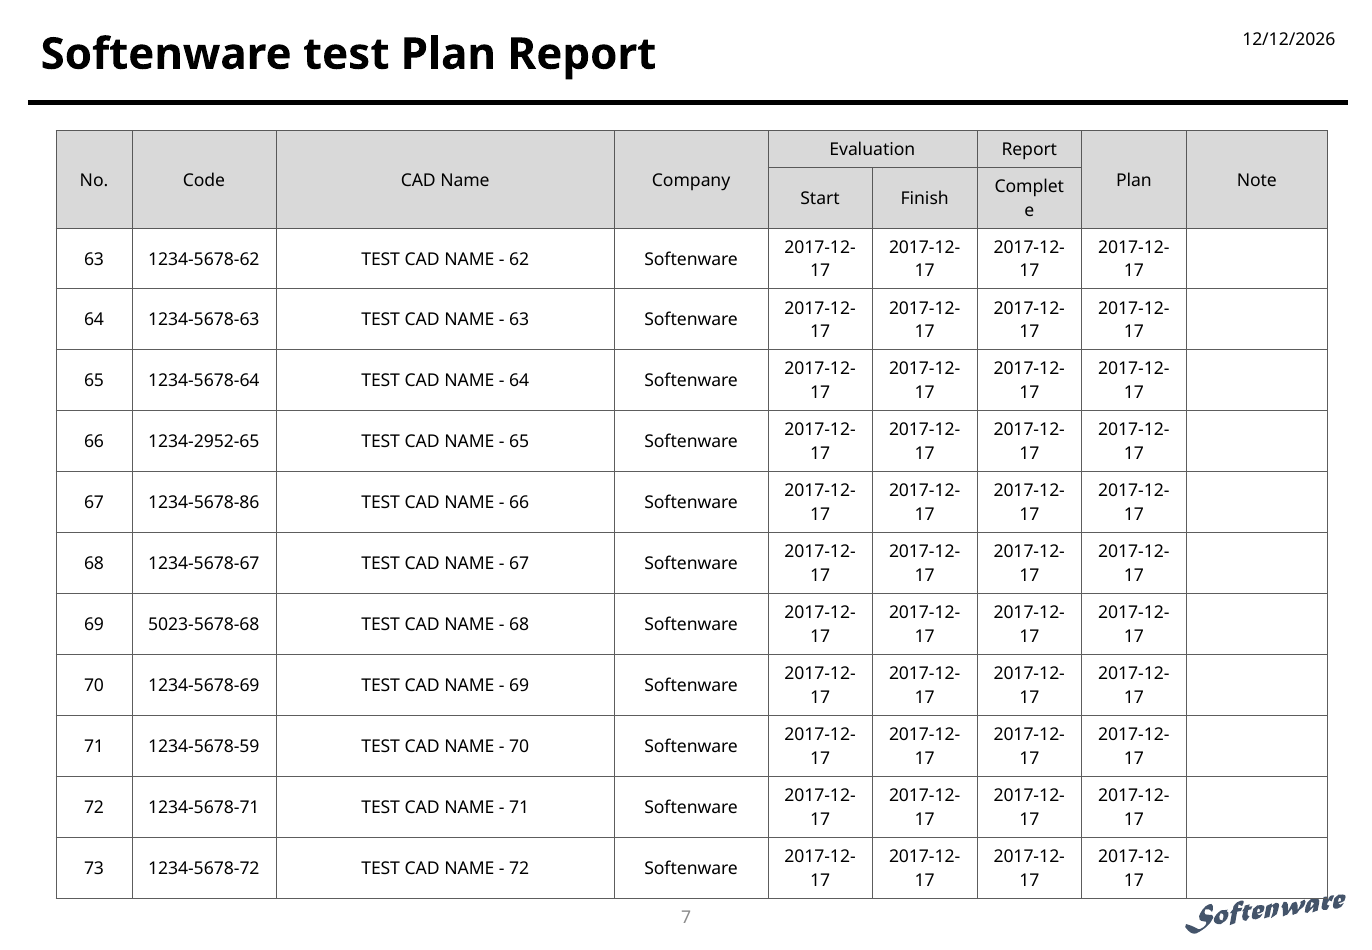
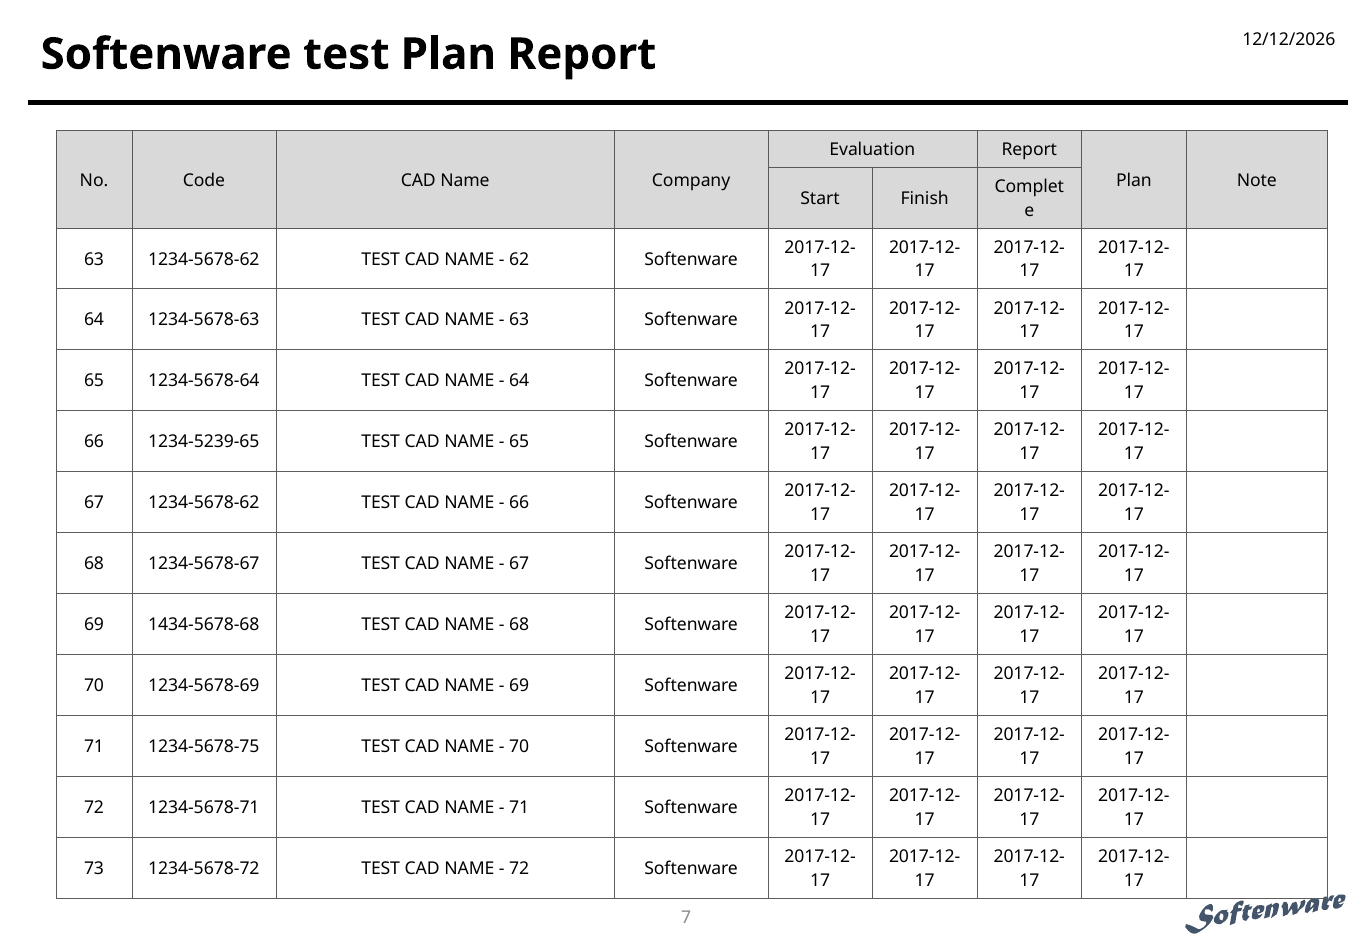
1234-2952-65: 1234-2952-65 -> 1234-5239-65 (204, 442)
67 1234-5678-86: 1234-5678-86 -> 1234-5678-62 (204, 503)
5023-5678-68: 5023-5678-68 -> 1434-5678-68 (204, 625)
1234-5678-59: 1234-5678-59 -> 1234-5678-75 (204, 747)
